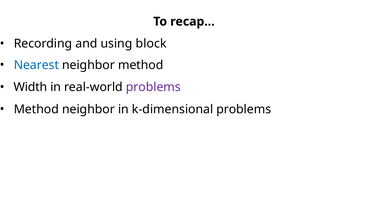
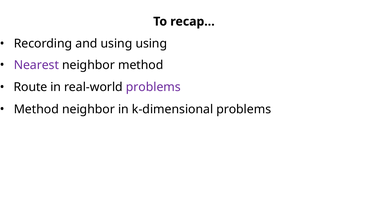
using block: block -> using (151, 44)
Nearest colour: blue -> purple (36, 65)
Width: Width -> Route (30, 87)
